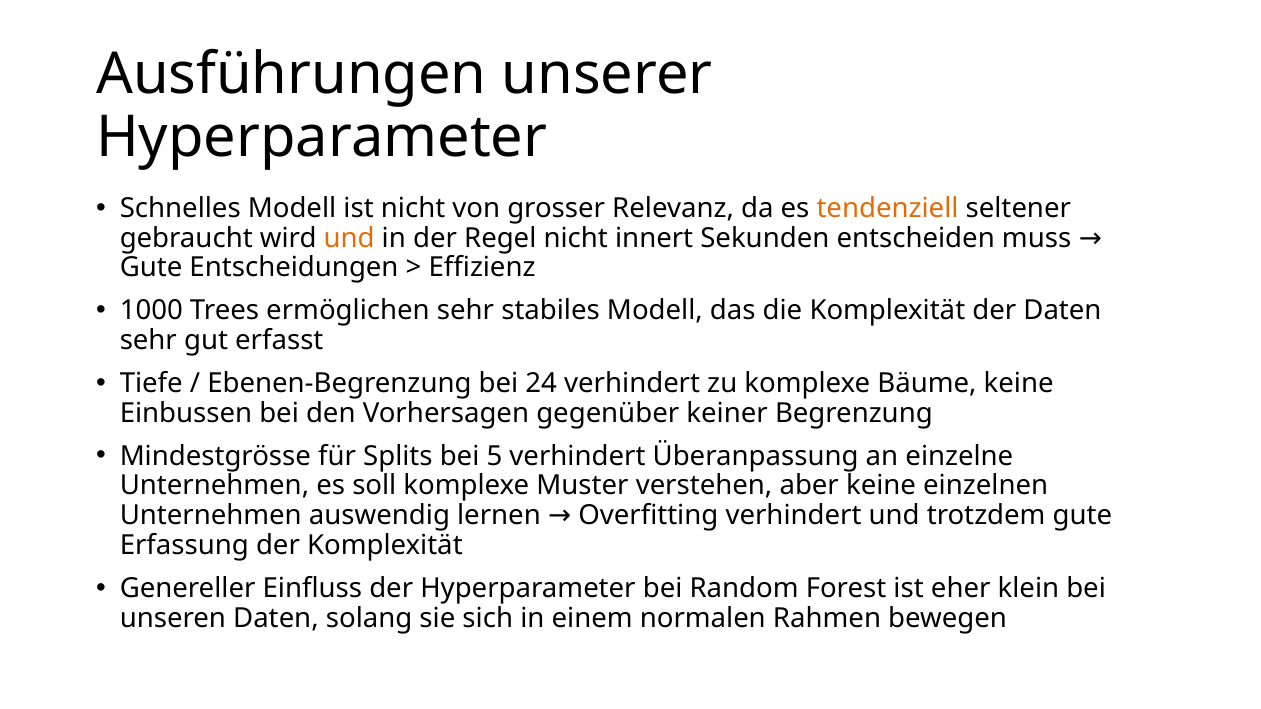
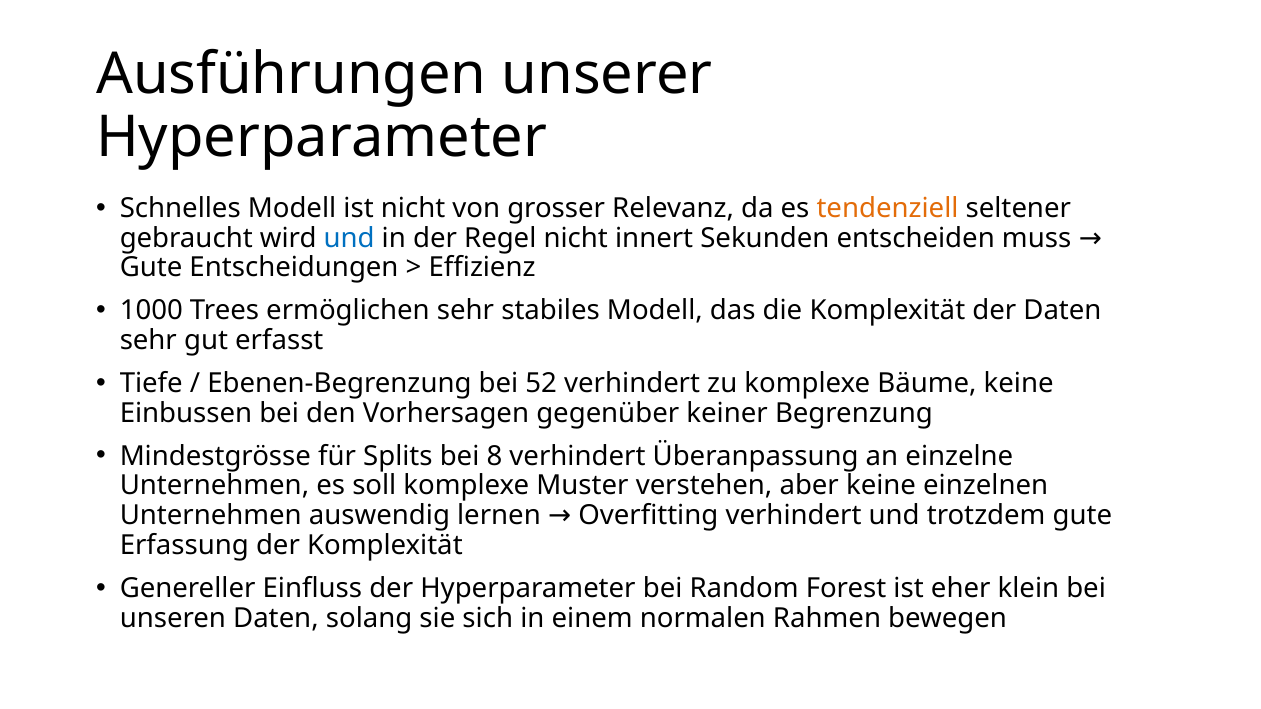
und colour: orange -> blue (349, 238)
24: 24 -> 52 (541, 383)
5: 5 -> 8 (495, 456)
